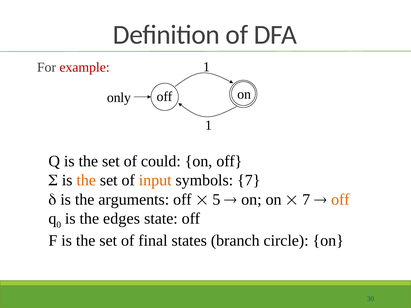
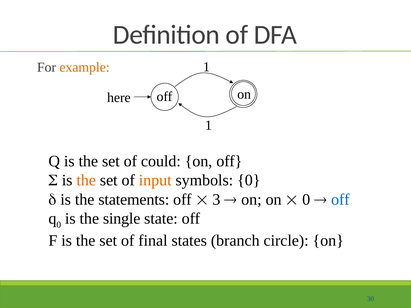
example colour: red -> orange (85, 67)
only: only -> here (119, 98)
symbols 7: 7 -> 0 (249, 180)
arguments: arguments -> statements (134, 200)
5: 5 -> 3 (216, 200)
7: 7 -> 0 (306, 200)
off colour: orange -> blue (340, 200)
edges: edges -> single (122, 219)
